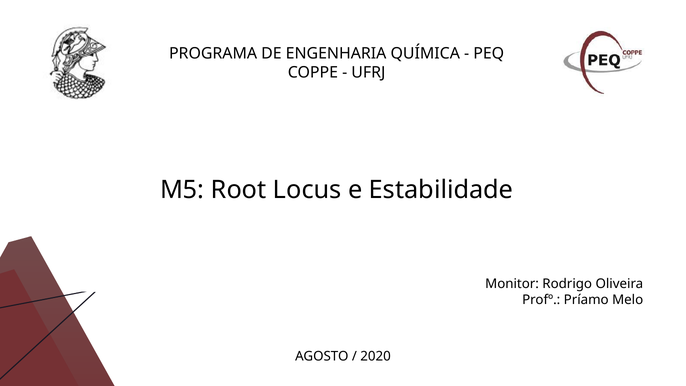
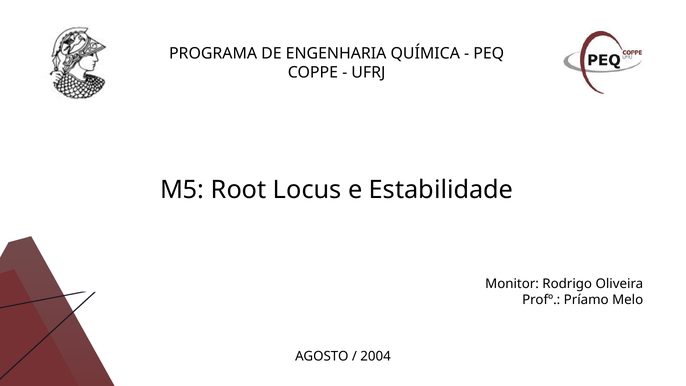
2020: 2020 -> 2004 (376, 356)
